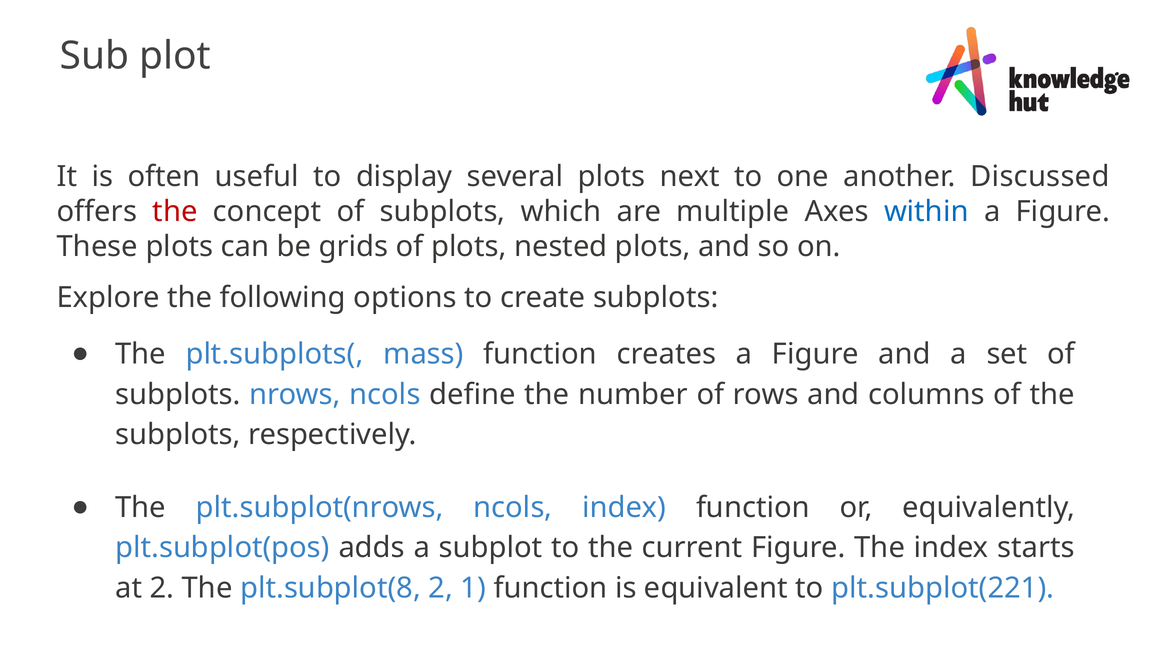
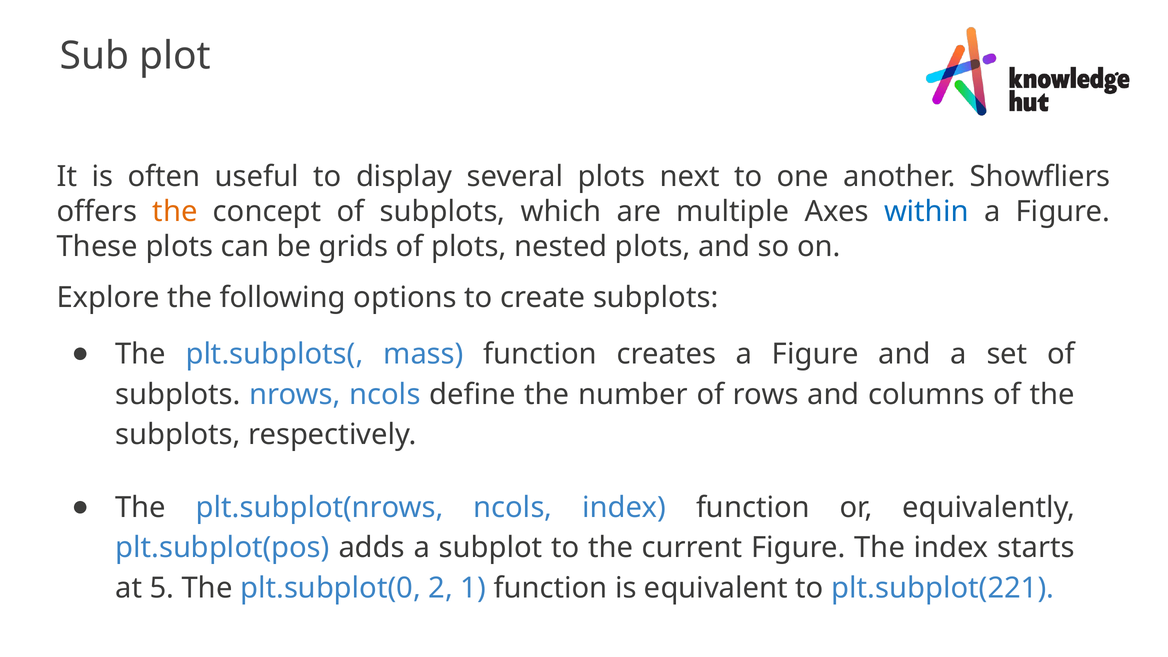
Discussed: Discussed -> Showfliers (1040, 176)
the colour: red -> orange (175, 211)
at 2: 2 -> 5 (162, 588)
plt.subplot(8: plt.subplot(8 -> plt.subplot(0 (331, 588)
